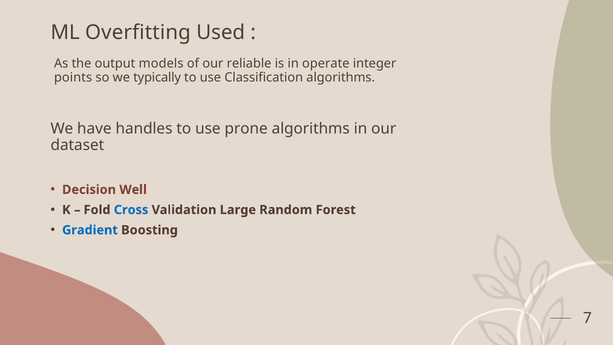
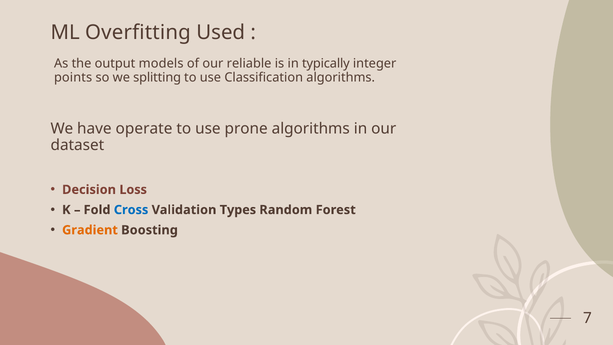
operate: operate -> typically (326, 63)
typically: typically -> splitting (157, 77)
handles: handles -> operate (144, 129)
Well: Well -> Loss (133, 190)
Large: Large -> Types (238, 210)
Gradient colour: blue -> orange (90, 230)
